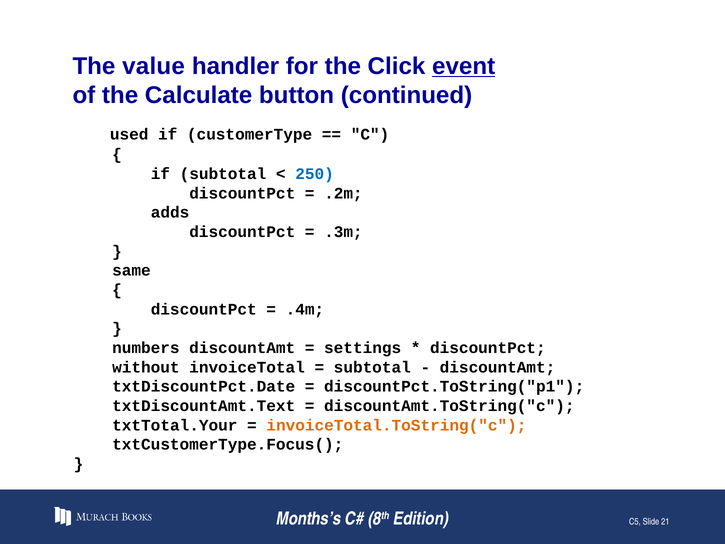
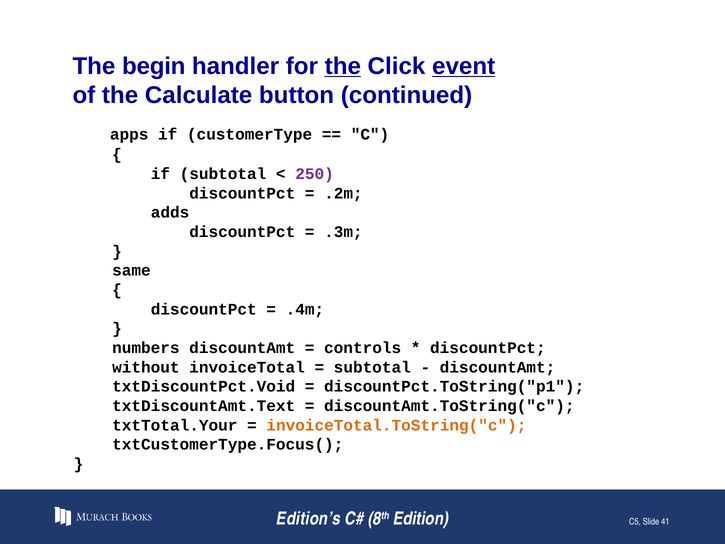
value: value -> begin (154, 66)
the underline: none -> present (343, 66)
used: used -> apps (129, 134)
250 colour: blue -> purple (315, 174)
settings: settings -> controls (363, 348)
txtDiscountPct.Date: txtDiscountPct.Date -> txtDiscountPct.Void (204, 386)
Months’s: Months’s -> Edition’s (309, 518)
21: 21 -> 41 (665, 522)
